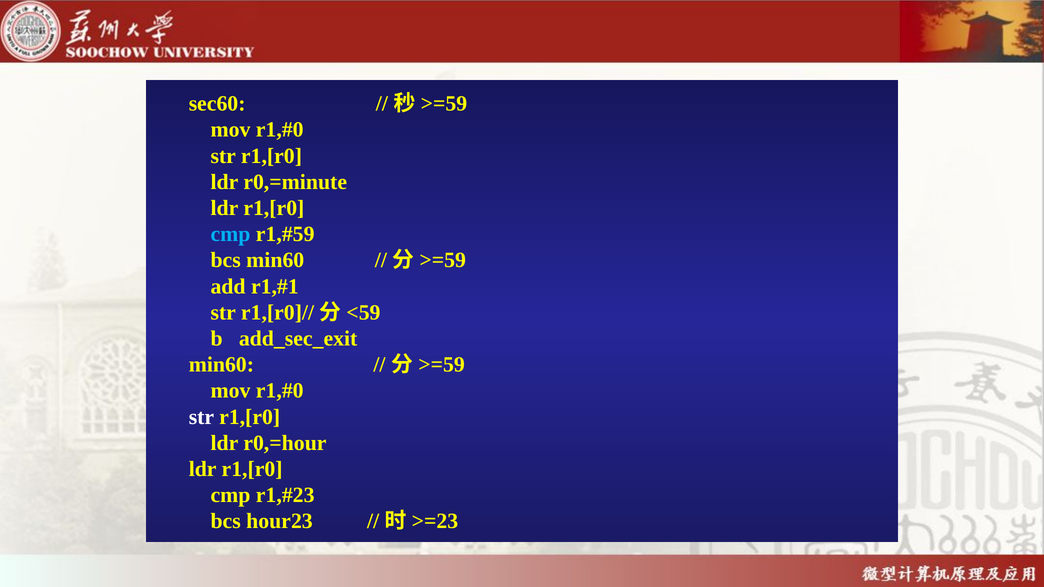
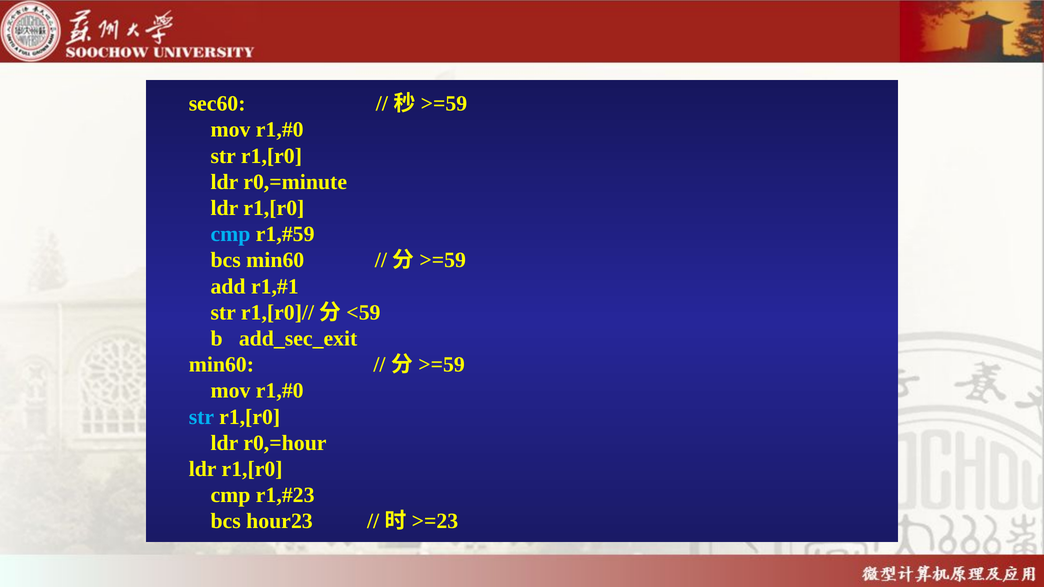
str colour: white -> light blue (201, 417)
